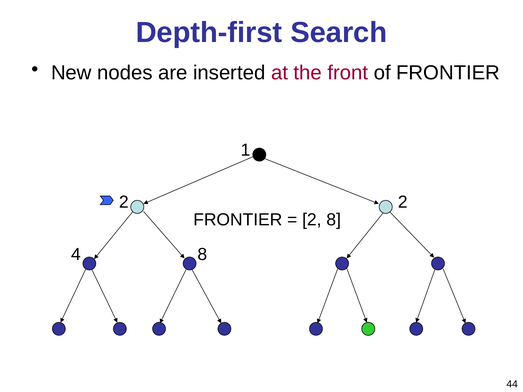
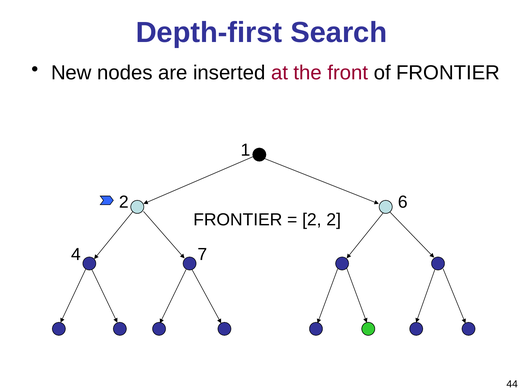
2 2: 2 -> 6 (403, 202)
2 8: 8 -> 2 (334, 220)
4 8: 8 -> 7 (202, 255)
